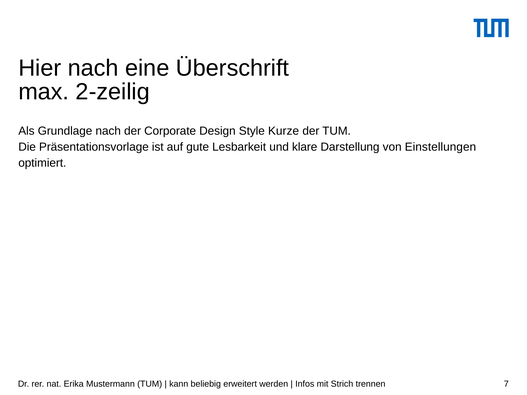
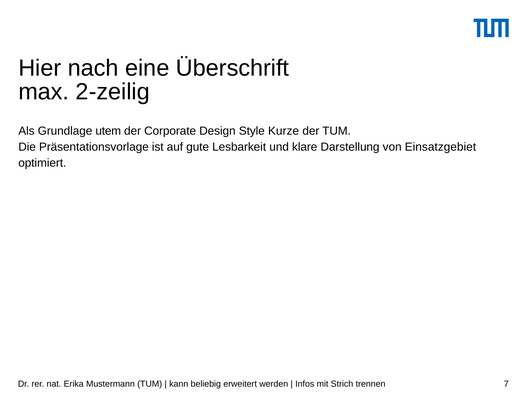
Grundlage nach: nach -> utem (108, 131)
Einstellungen: Einstellungen -> Einsatzgebiet (440, 147)
